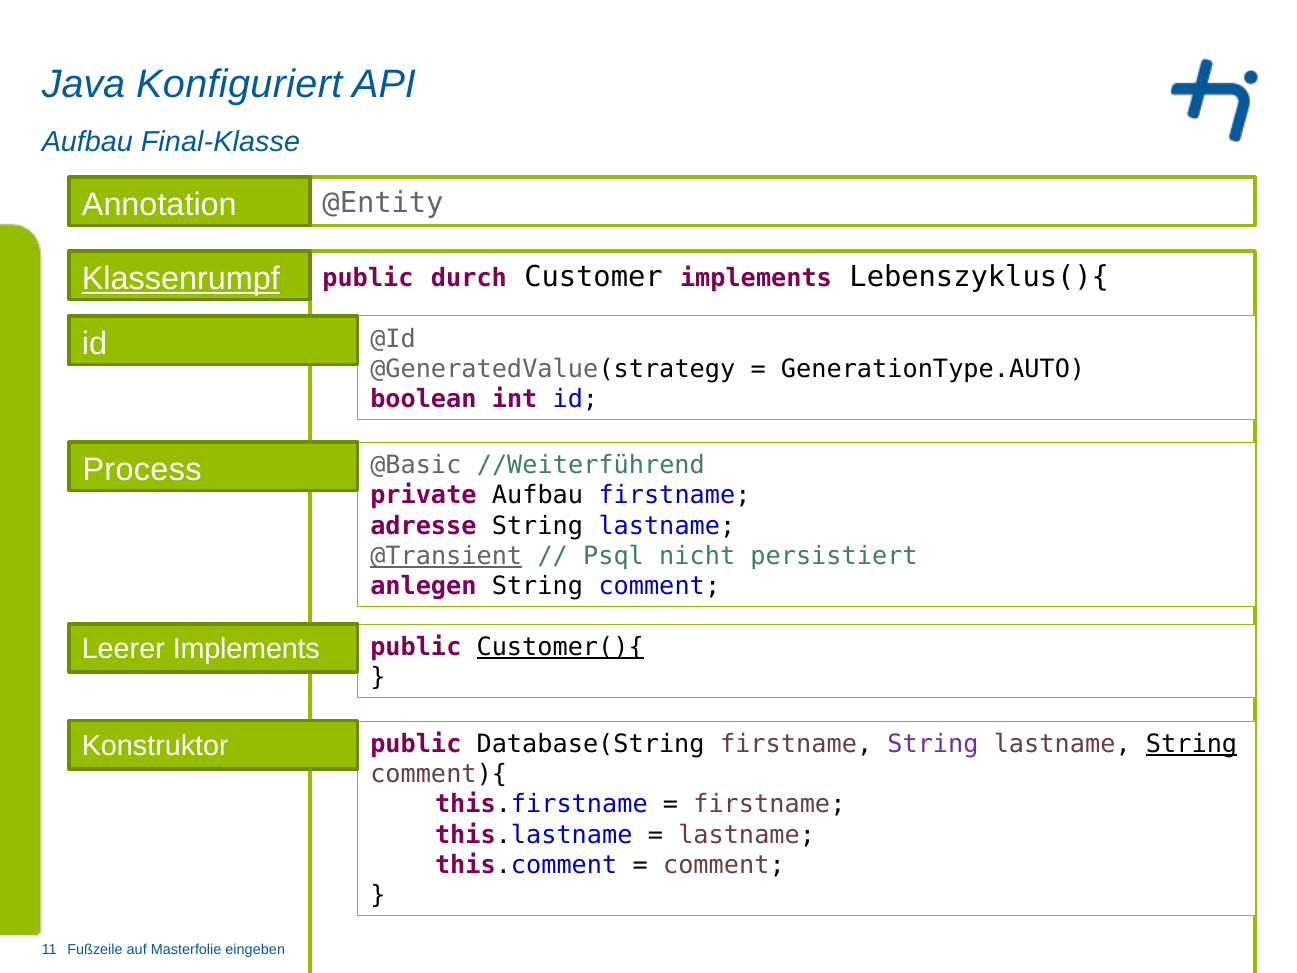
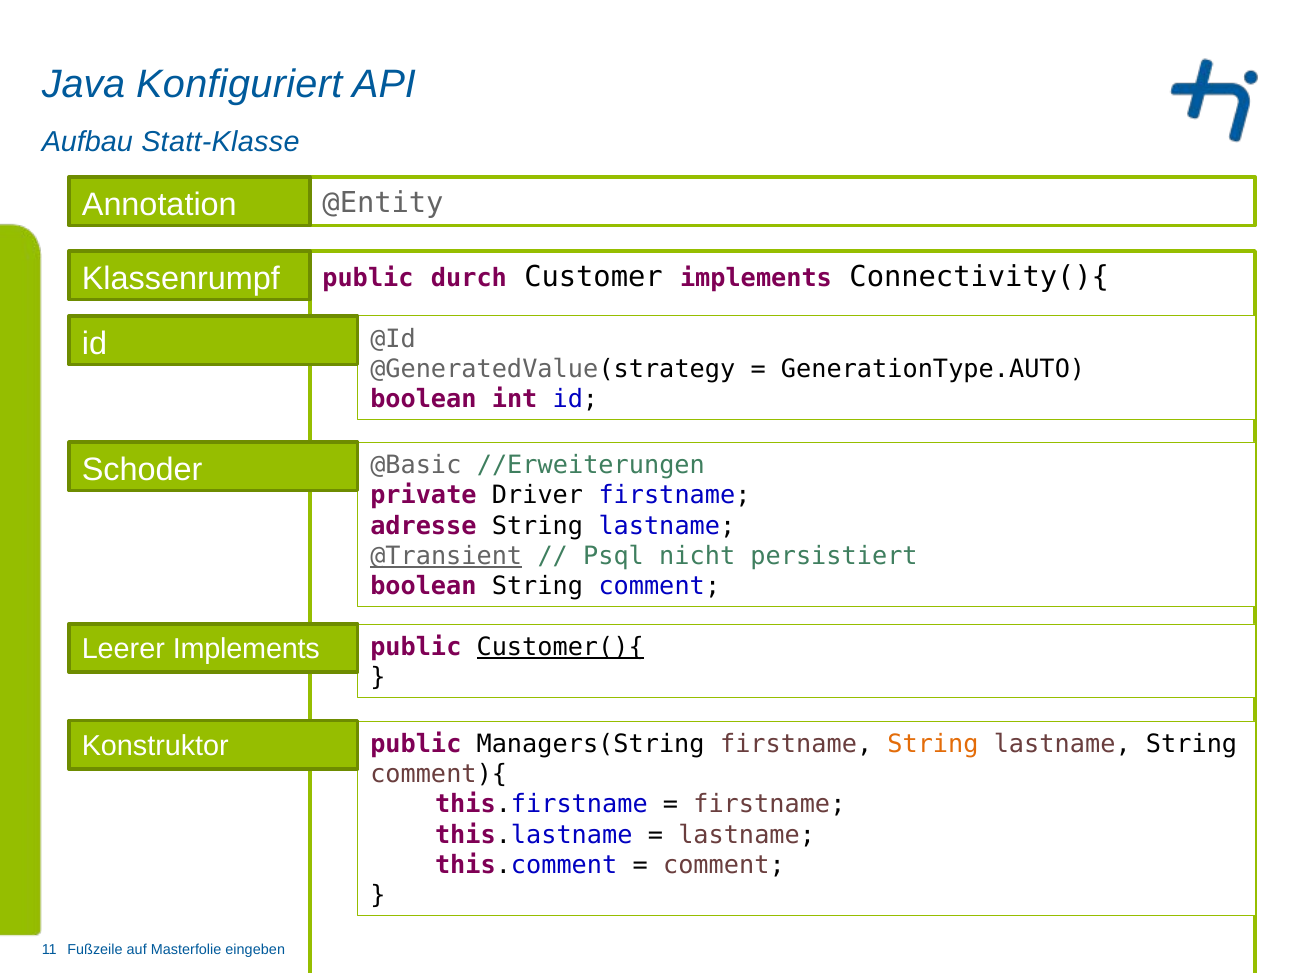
Final-Klasse: Final-Klasse -> Statt-Klasse (220, 142)
Klassenrumpf underline: present -> none (181, 279)
Lebenszyklus(){: Lebenszyklus(){ -> Connectivity(){ (979, 277)
//Weiterführend: //Weiterführend -> //Erweiterungen (591, 465)
Process: Process -> Schoder (142, 470)
private Aufbau: Aufbau -> Driver (538, 495)
anlegen: anlegen -> boolean (423, 586)
Database(String: Database(String -> Managers(String (591, 744)
String colour: purple -> orange (933, 744)
String underline: present -> none (1192, 744)
